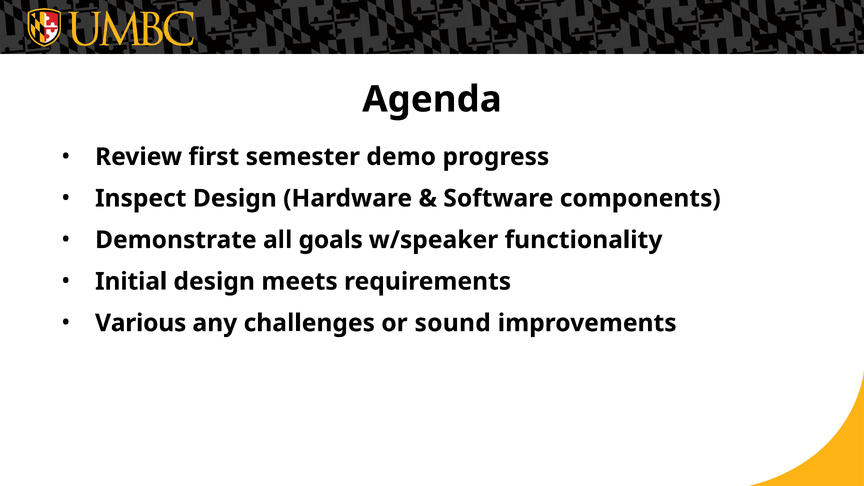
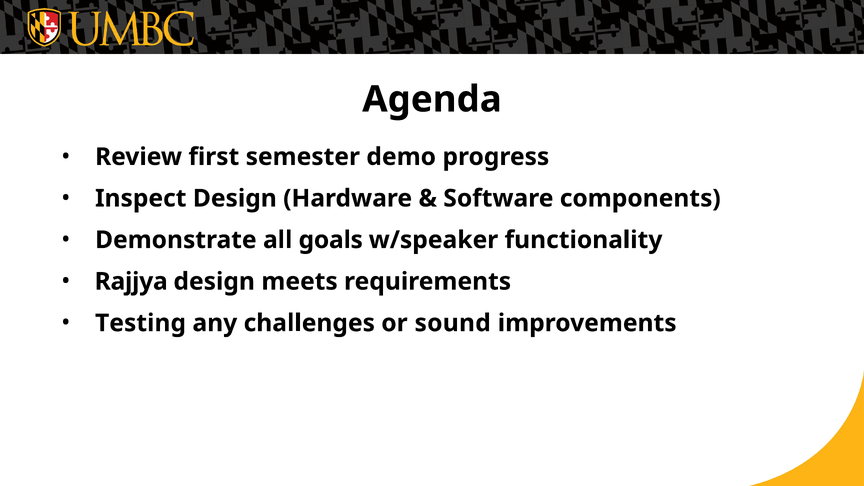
Initial: Initial -> Rajjya (131, 282)
Various: Various -> Testing (141, 323)
